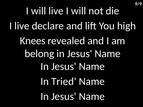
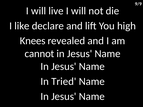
I live: live -> like (22, 26)
belong: belong -> cannot (39, 54)
